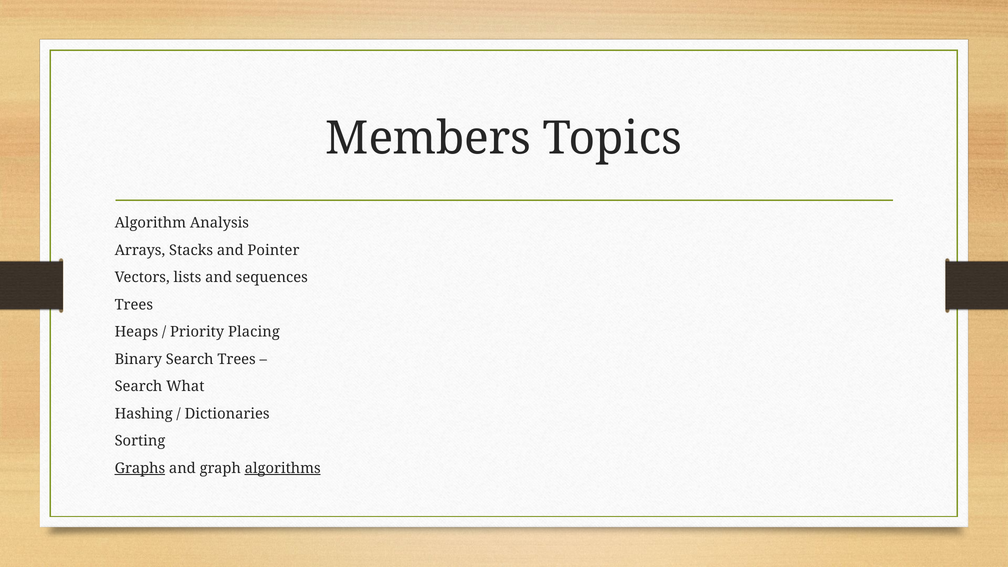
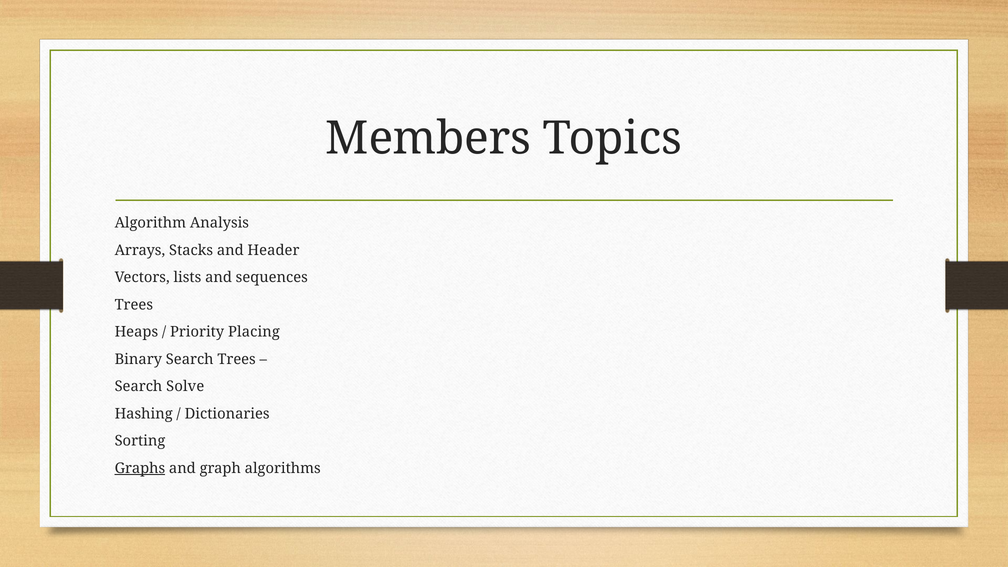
Pointer: Pointer -> Header (273, 250)
What: What -> Solve (185, 386)
algorithms underline: present -> none (283, 468)
